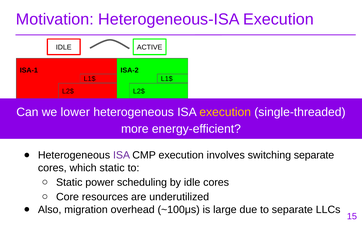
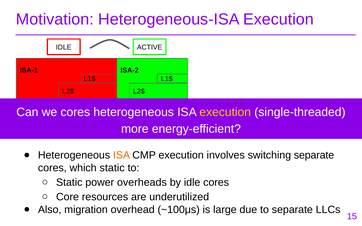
we lower: lower -> cores (75, 112)
ISA colour: purple -> orange (122, 155)
scheduling: scheduling -> overheads (142, 183)
